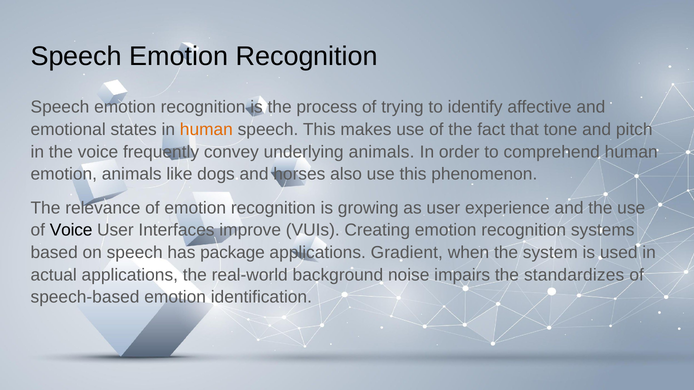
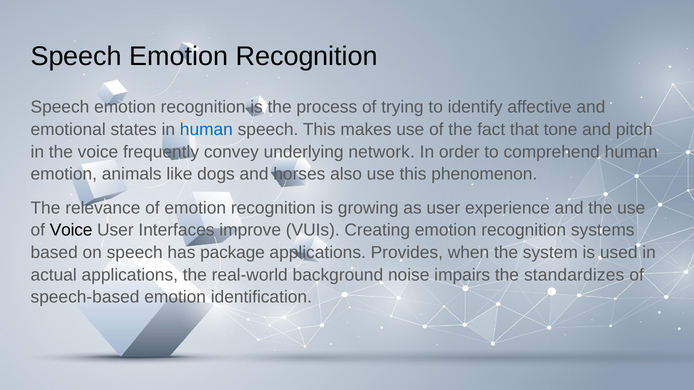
human colour: orange -> blue (206, 130)
underlying animals: animals -> network (382, 152)
Gradient: Gradient -> Provides (407, 253)
